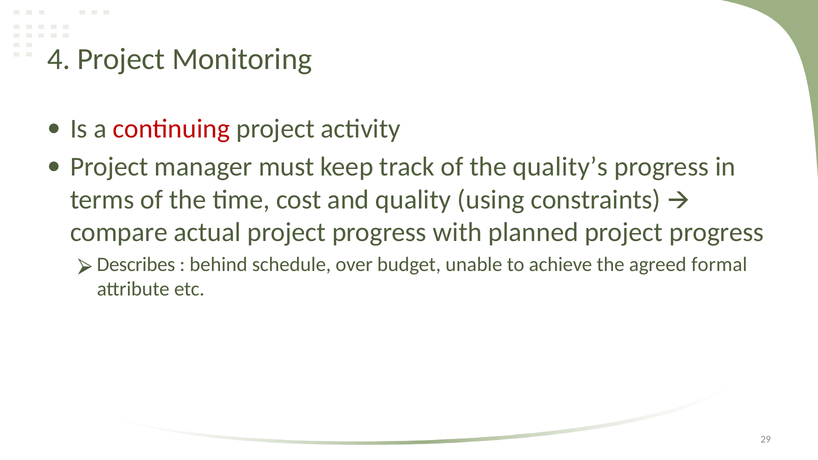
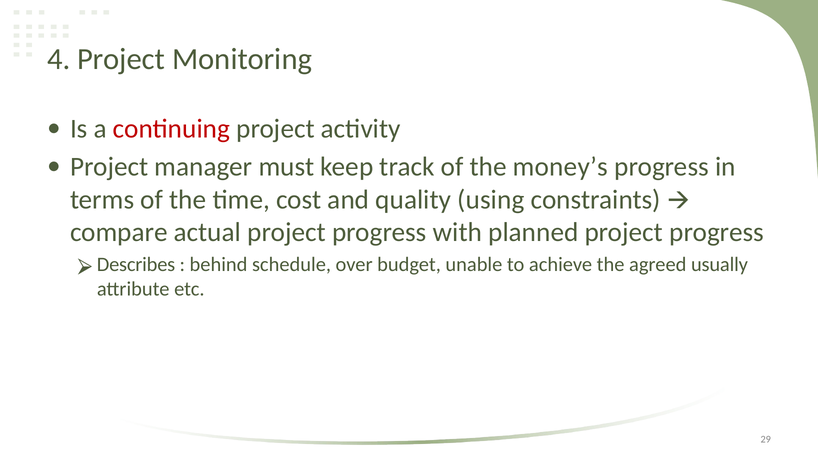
quality’s: quality’s -> money’s (560, 167)
formal: formal -> usually (719, 265)
